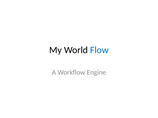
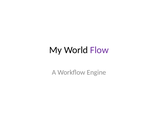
Flow colour: blue -> purple (99, 50)
